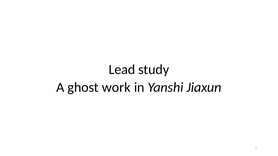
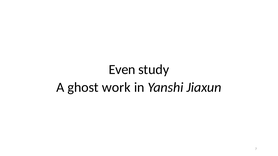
Lead: Lead -> Even (122, 70)
